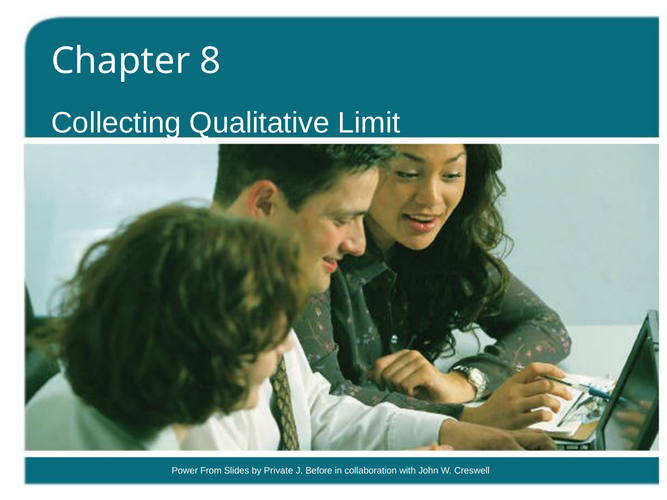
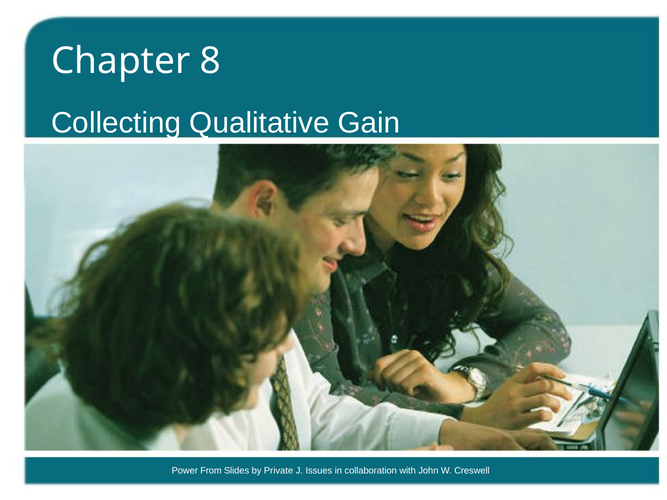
Limit: Limit -> Gain (369, 123)
Before: Before -> Issues (319, 471)
